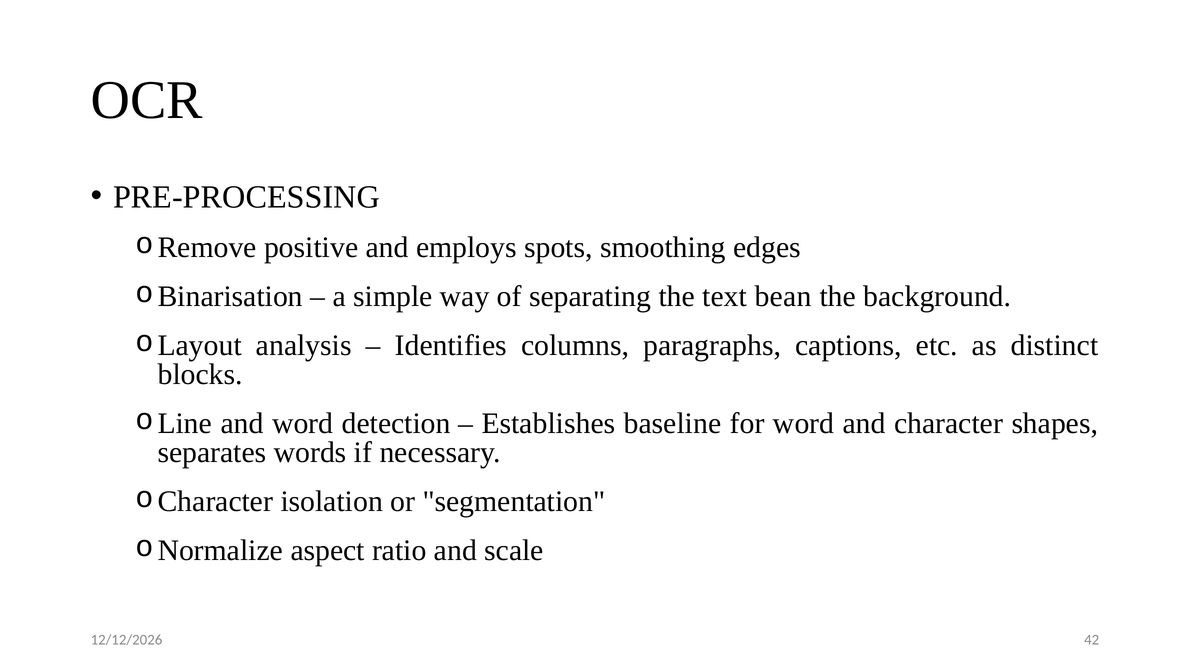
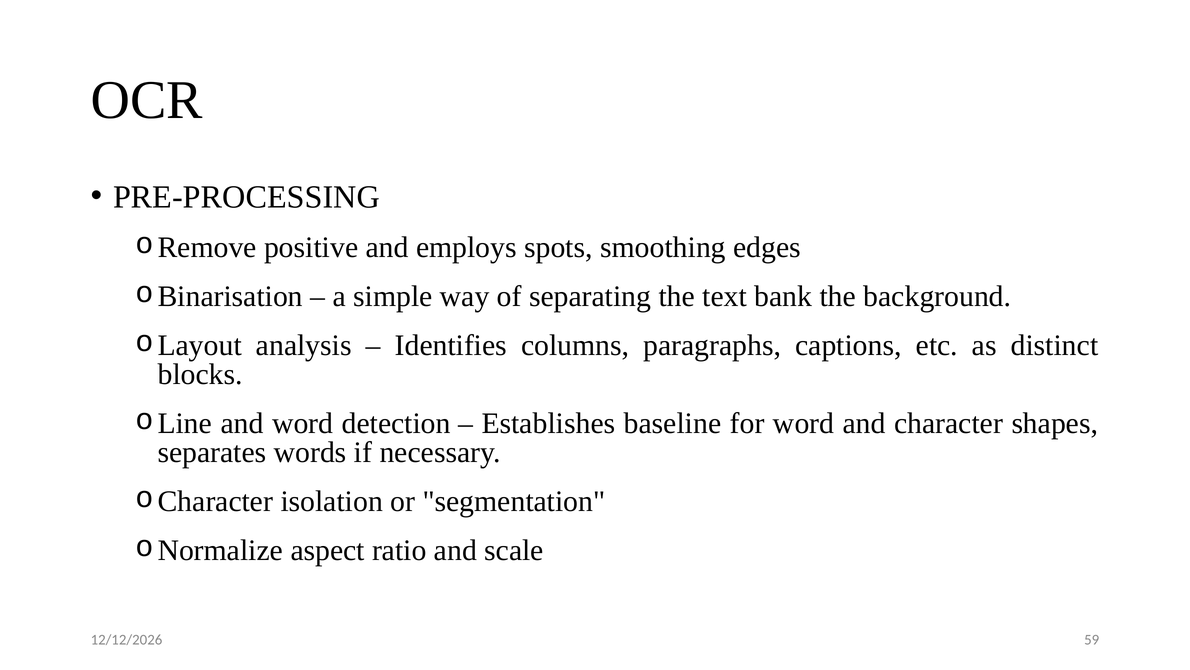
bean: bean -> bank (783, 296)
42: 42 -> 59 (1092, 639)
